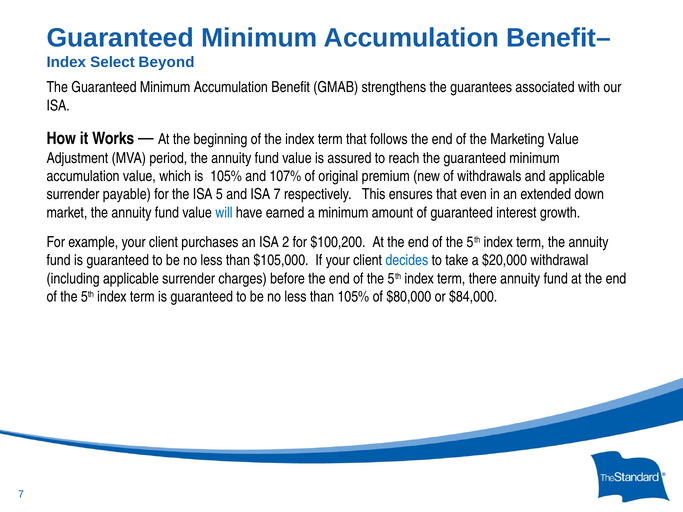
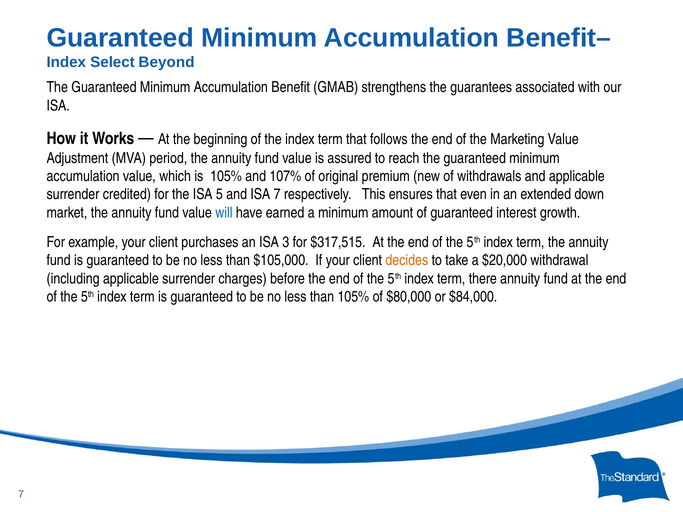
payable: payable -> credited (127, 195)
2: 2 -> 3 (286, 242)
$100,200: $100,200 -> $317,515 (338, 242)
decides colour: blue -> orange (407, 261)
